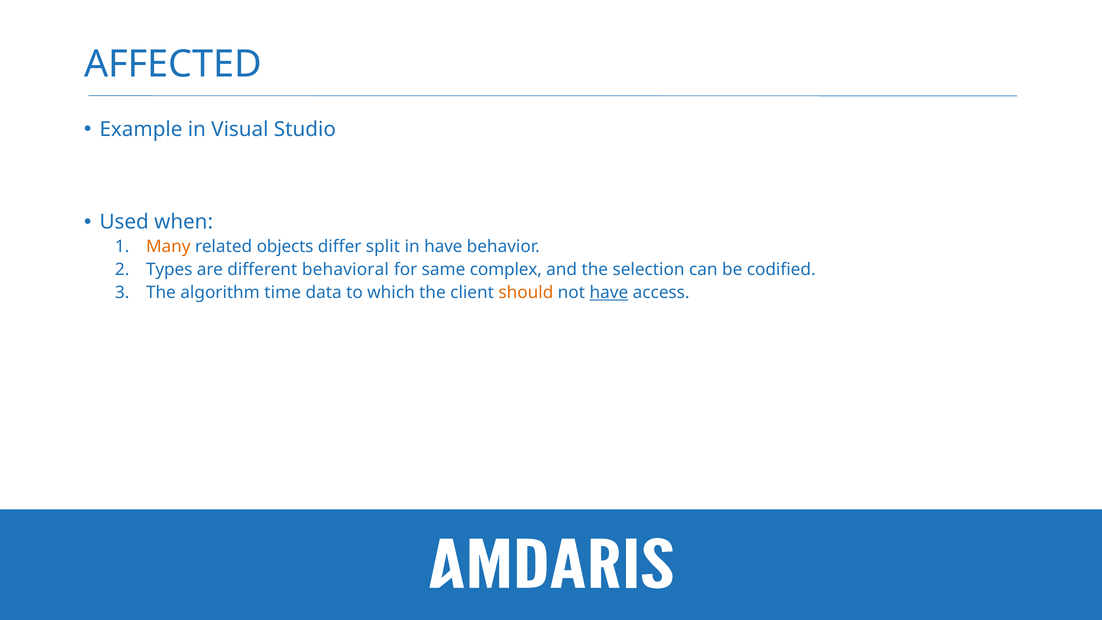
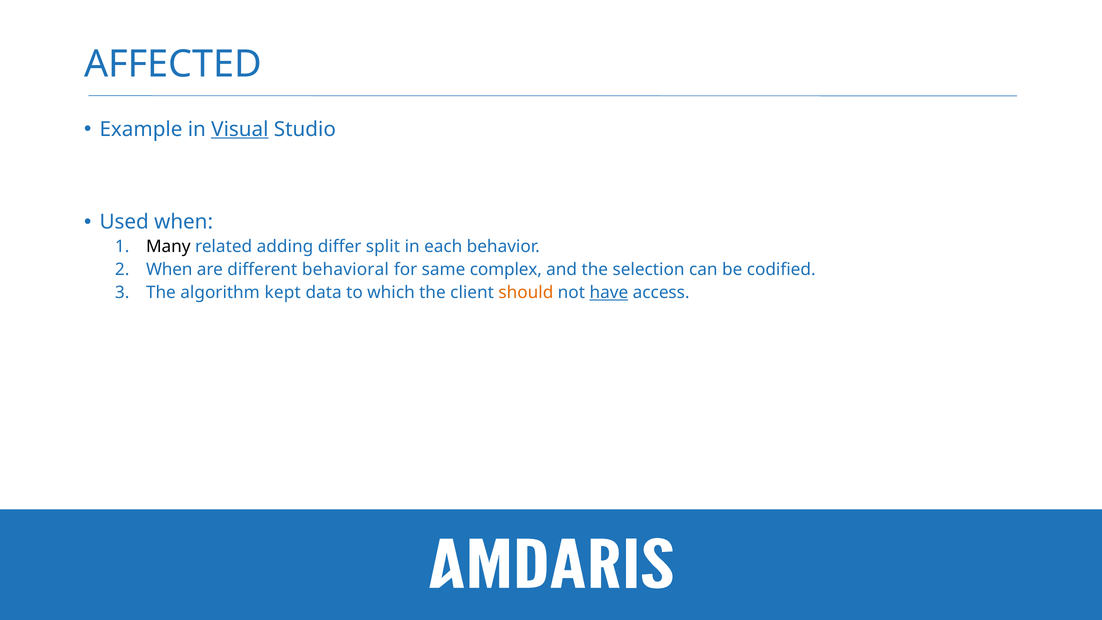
Visual underline: none -> present (240, 129)
Many colour: orange -> black (168, 247)
objects: objects -> adding (285, 247)
in have: have -> each (443, 247)
Types: Types -> When (169, 270)
time: time -> kept (283, 293)
